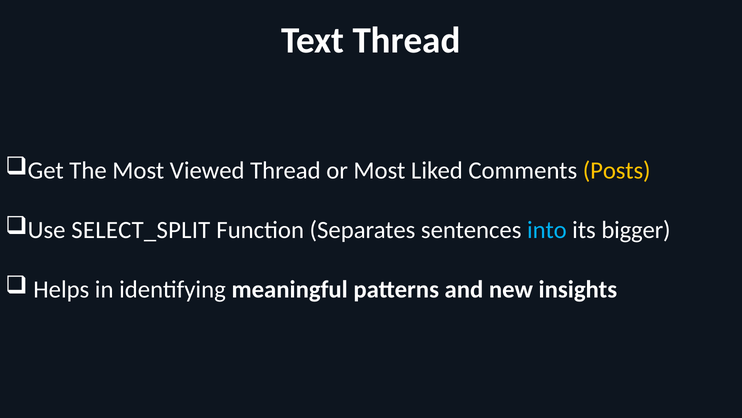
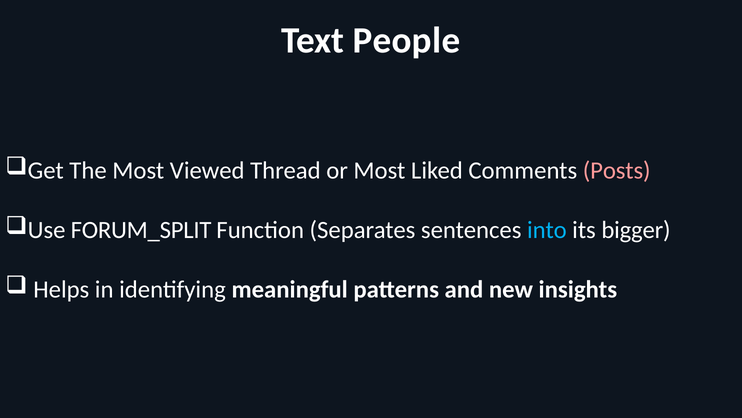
Text Thread: Thread -> People (406, 41)
Posts colour: yellow -> pink (617, 170)
SELECT_SPLIT: SELECT_SPLIT -> FORUM_SPLIT (141, 230)
